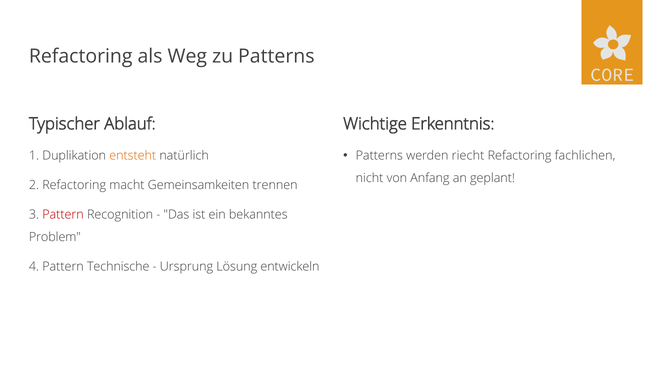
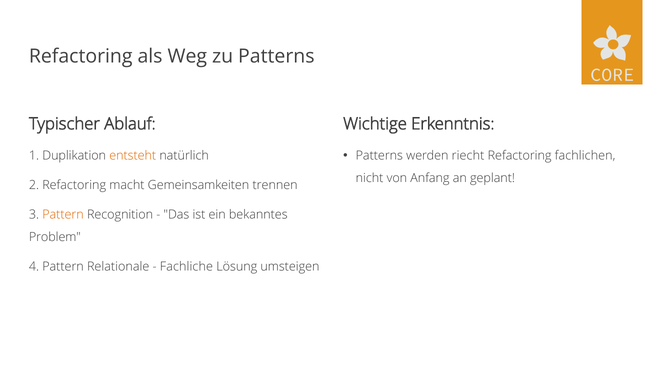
Pattern colour: red -> orange (63, 214)
Technische: Technische -> Relationale (118, 267)
Ursprung: Ursprung -> Fachliche (186, 267)
entwickeln: entwickeln -> umsteigen (290, 267)
